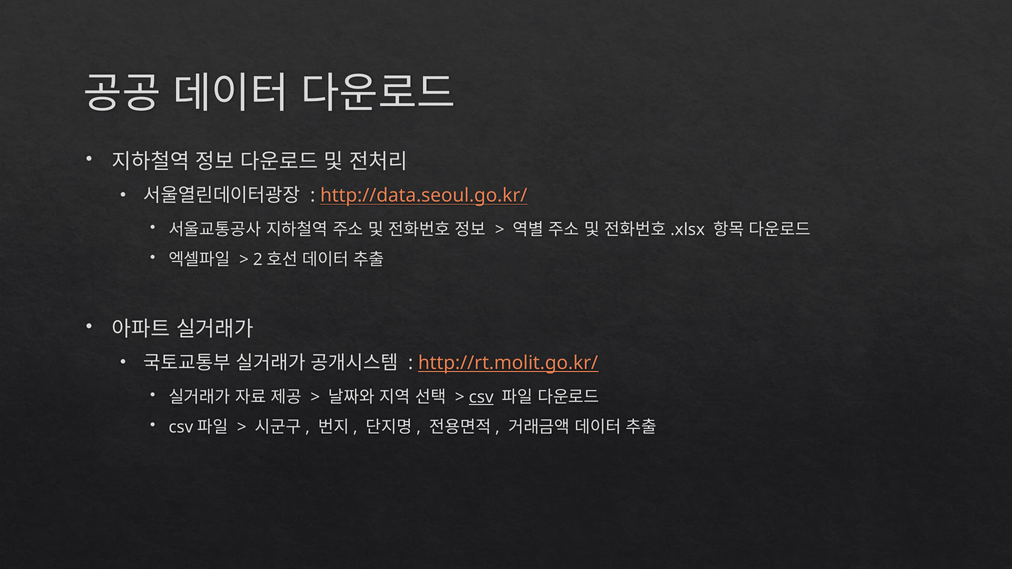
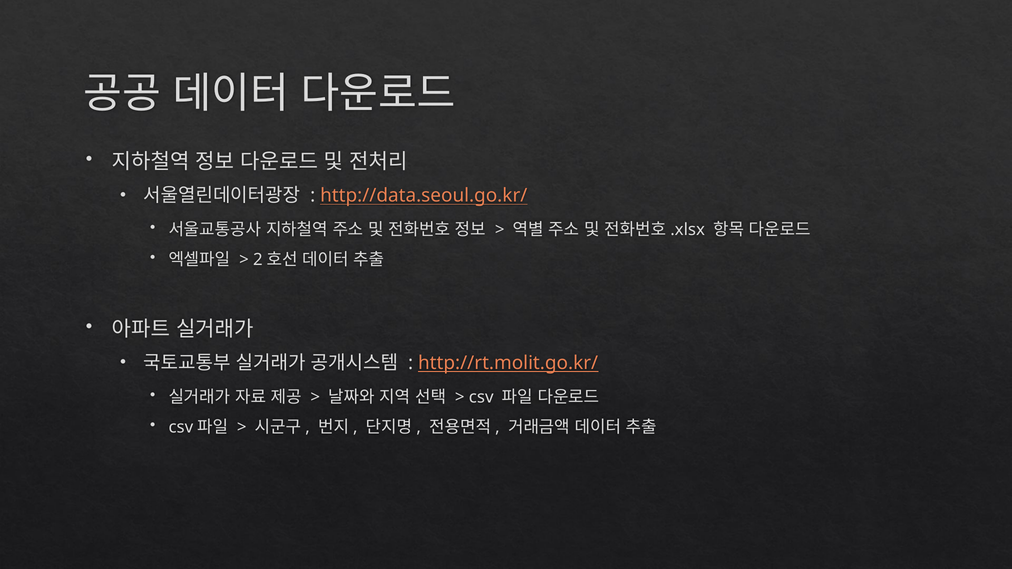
csv underline: present -> none (481, 397)
